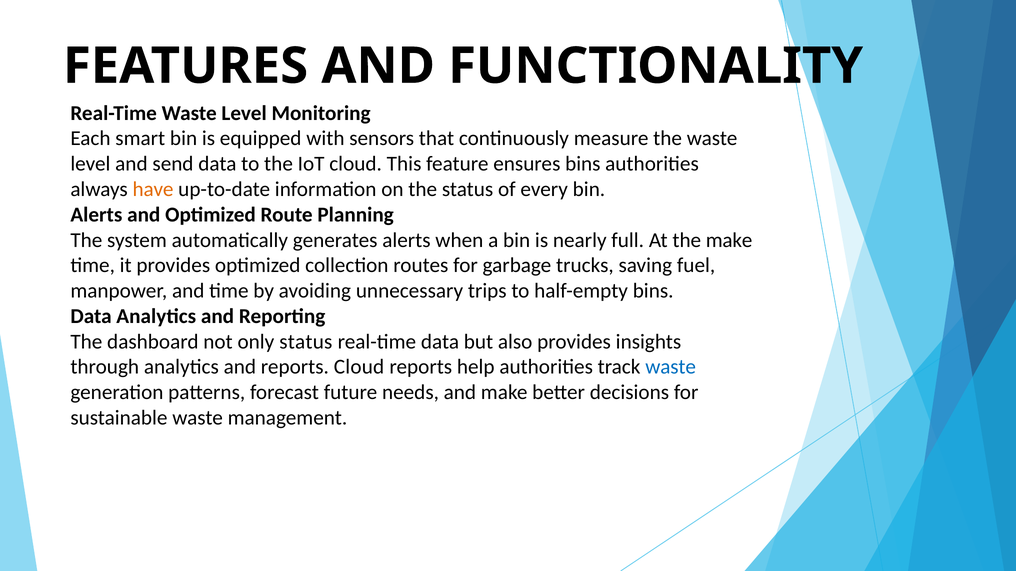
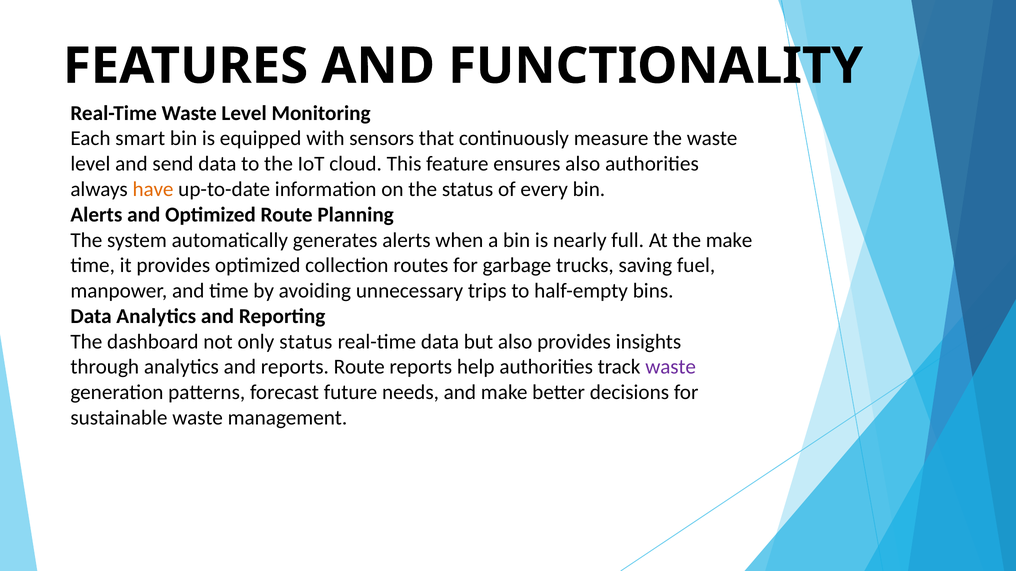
ensures bins: bins -> also (583, 164)
reports Cloud: Cloud -> Route (359, 367)
waste colour: blue -> purple (671, 367)
